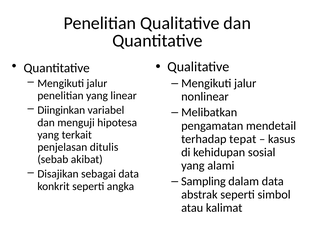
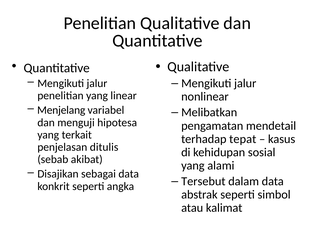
Diinginkan: Diinginkan -> Menjelang (61, 110)
Sampling: Sampling -> Tersebut (203, 181)
